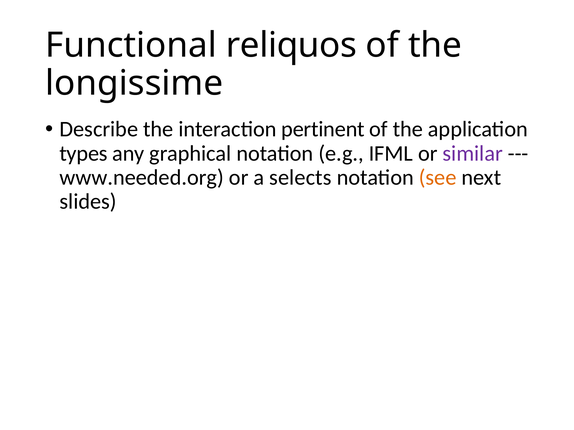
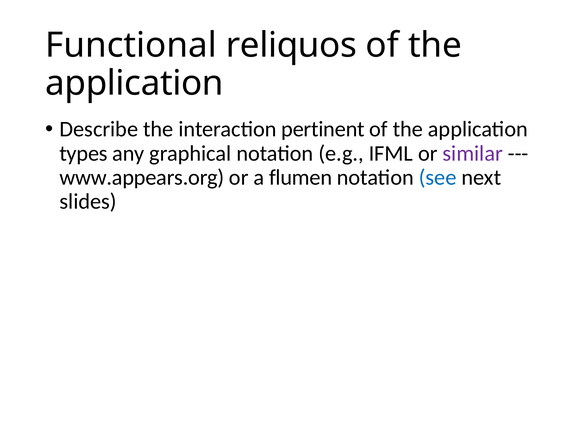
longissime: longissime -> application (134, 83)
www.needed.org: www.needed.org -> www.appears.org (142, 178)
selects: selects -> flumen (301, 178)
see colour: orange -> blue (438, 178)
